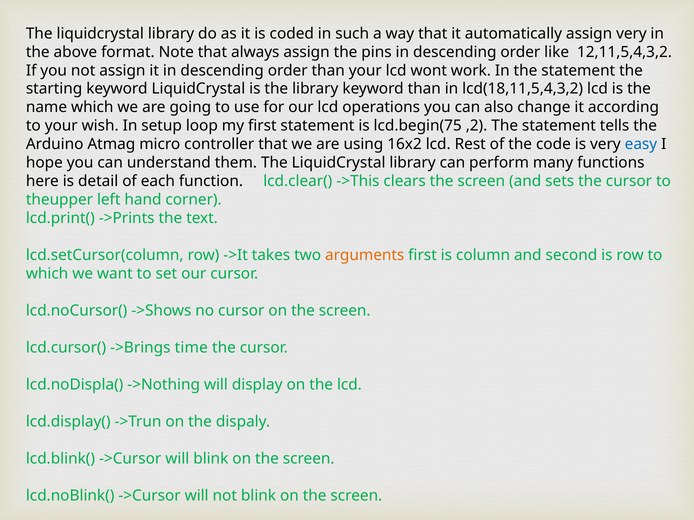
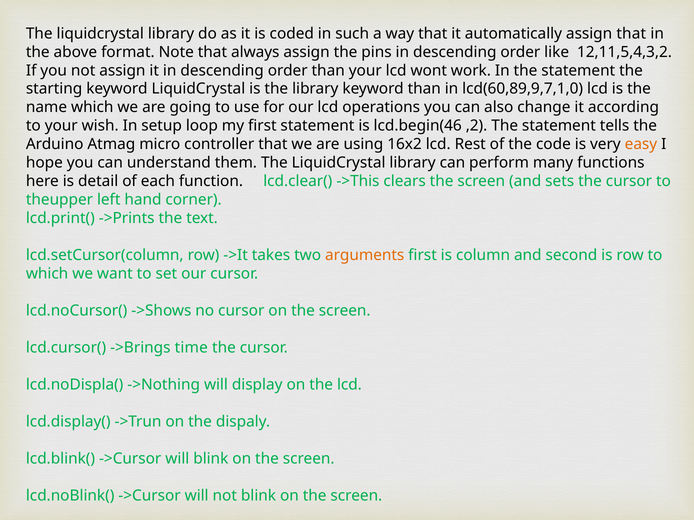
assign very: very -> that (631, 33)
lcd(18,11,5,4,3,2: lcd(18,11,5,4,3,2 -> lcd(60,89,9,7,1,0 (523, 89)
lcd.begin(75: lcd.begin(75 -> lcd.begin(46 (418, 126)
easy colour: blue -> orange (641, 144)
